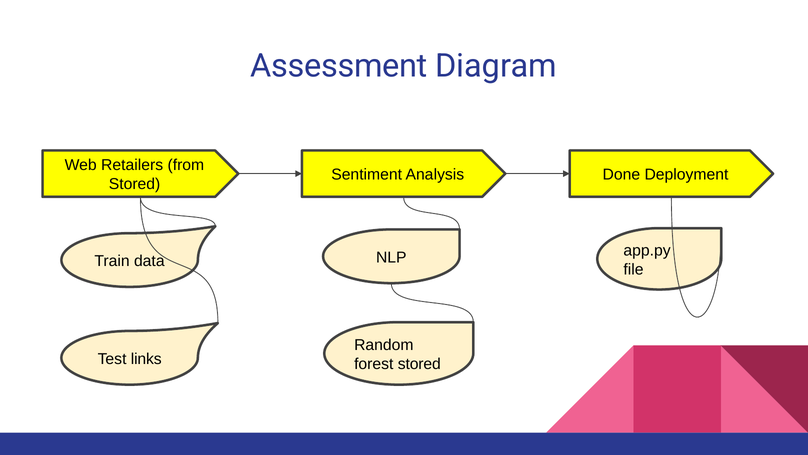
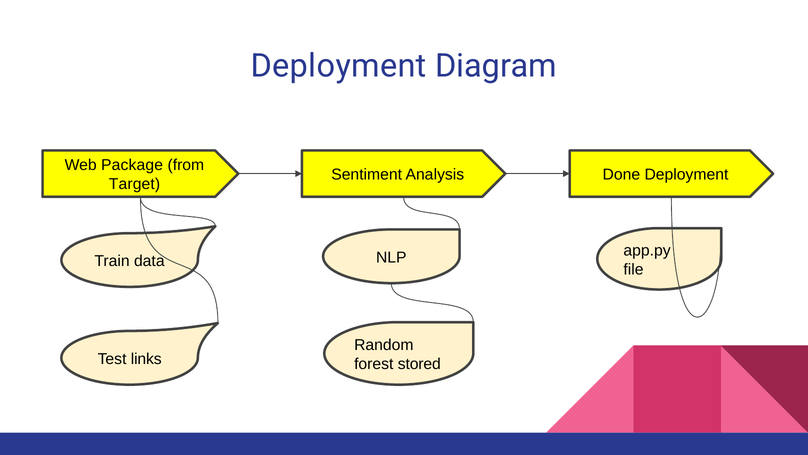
Assessment: Assessment -> Deployment (339, 66)
Retailers: Retailers -> Package (132, 165)
Stored: Stored -> Target (135, 184)
